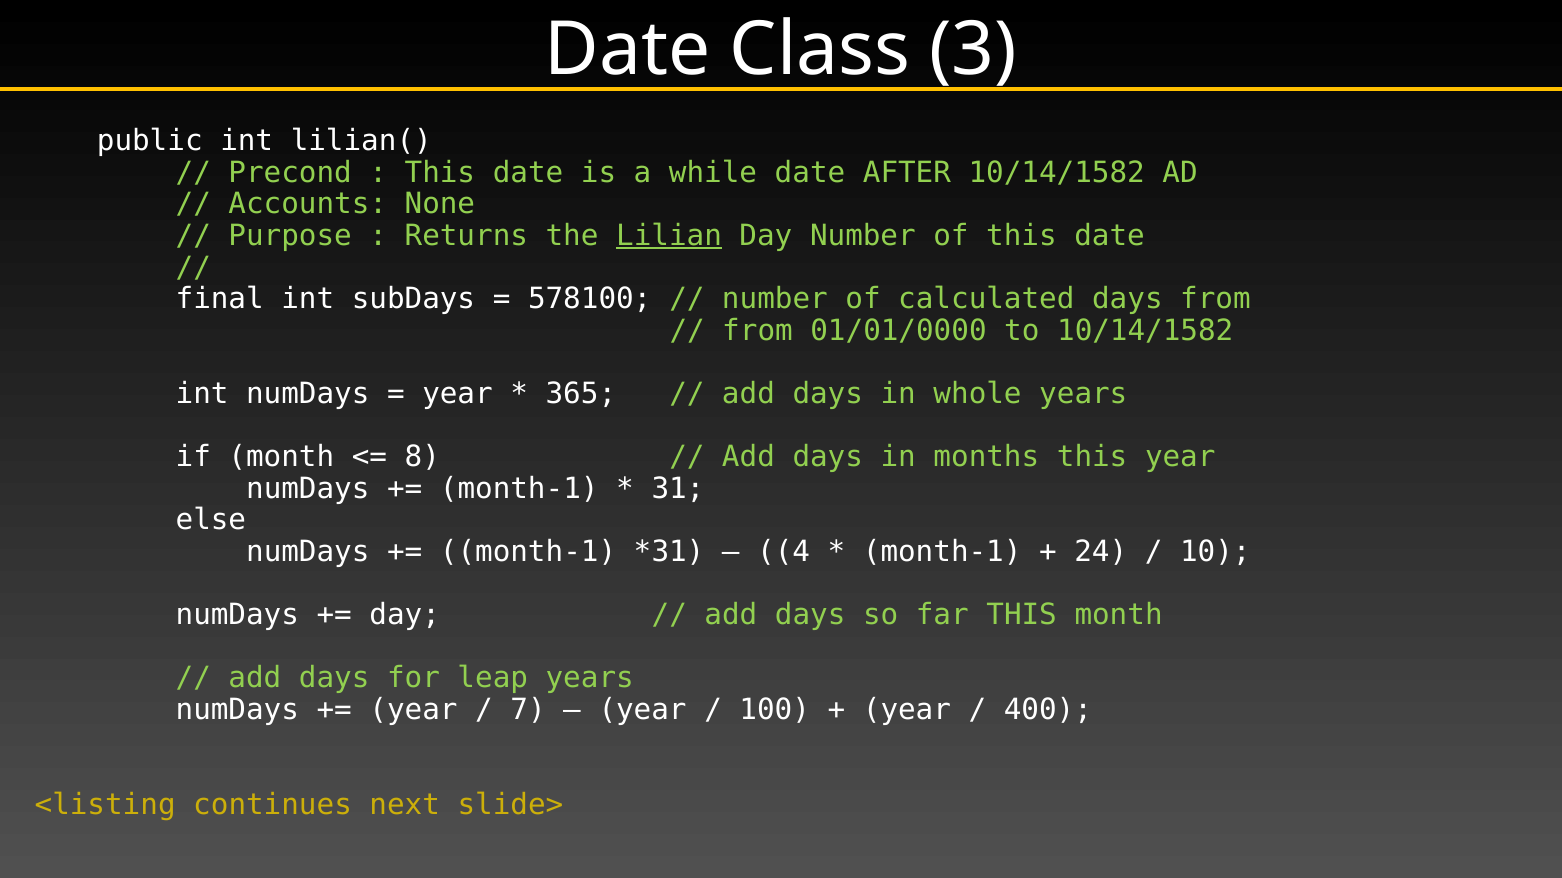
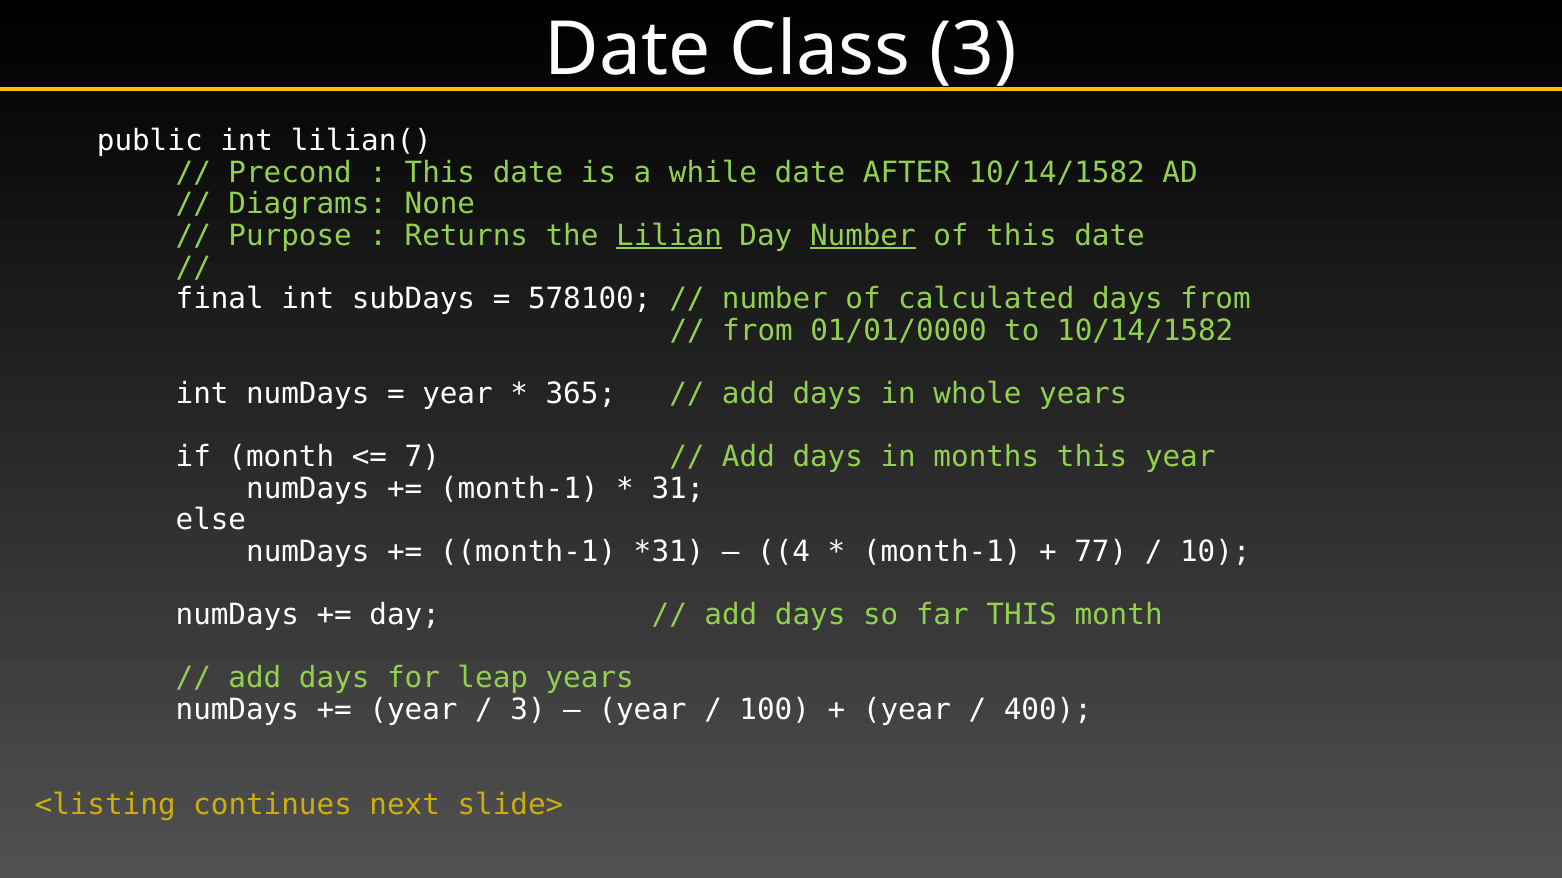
Accounts: Accounts -> Diagrams (308, 204)
Number underline: none -> present (863, 236)
8: 8 -> 7 (422, 457)
24: 24 -> 77 (1101, 552)
7: 7 -> 3 (528, 710)
